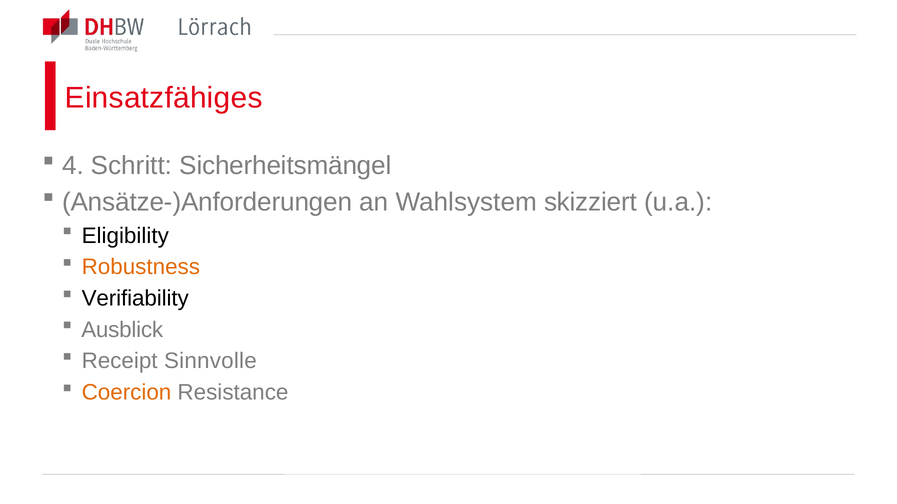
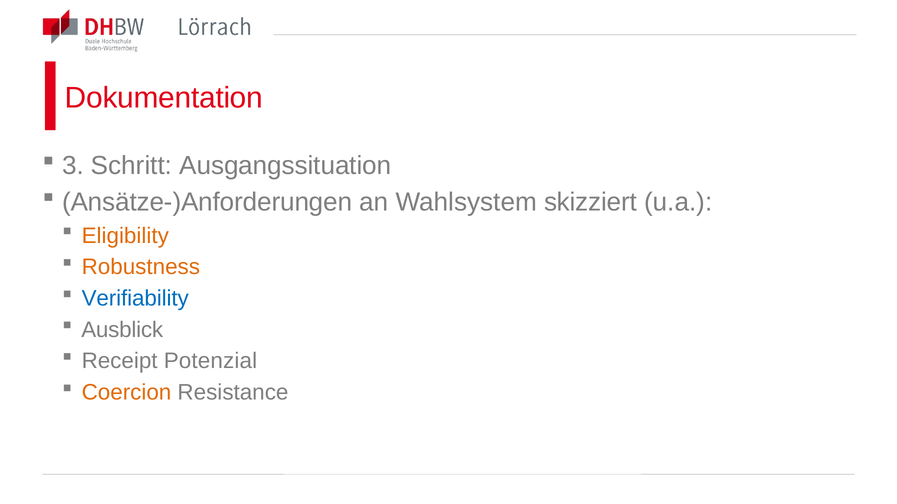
Einsatzfähiges: Einsatzfähiges -> Dokumentation (164, 98)
4: 4 -> 3 (73, 166)
Sicherheitsmängel: Sicherheitsmängel -> Ausgangssituation (285, 166)
Eligibility colour: black -> orange (125, 236)
Verifiability colour: black -> blue (135, 299)
Sinnvolle: Sinnvolle -> Potenzial (210, 361)
